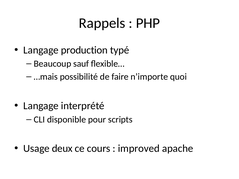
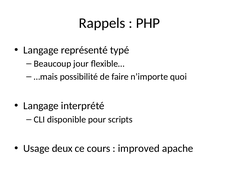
production: production -> représenté (84, 50)
sauf: sauf -> jour (81, 64)
